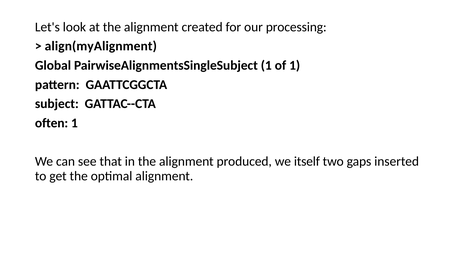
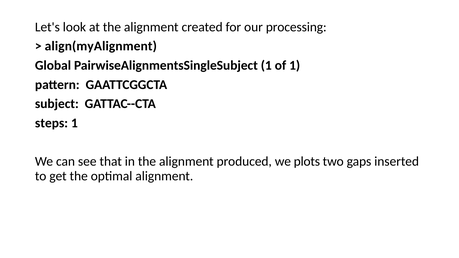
often: often -> steps (52, 123)
itself: itself -> plots (307, 162)
